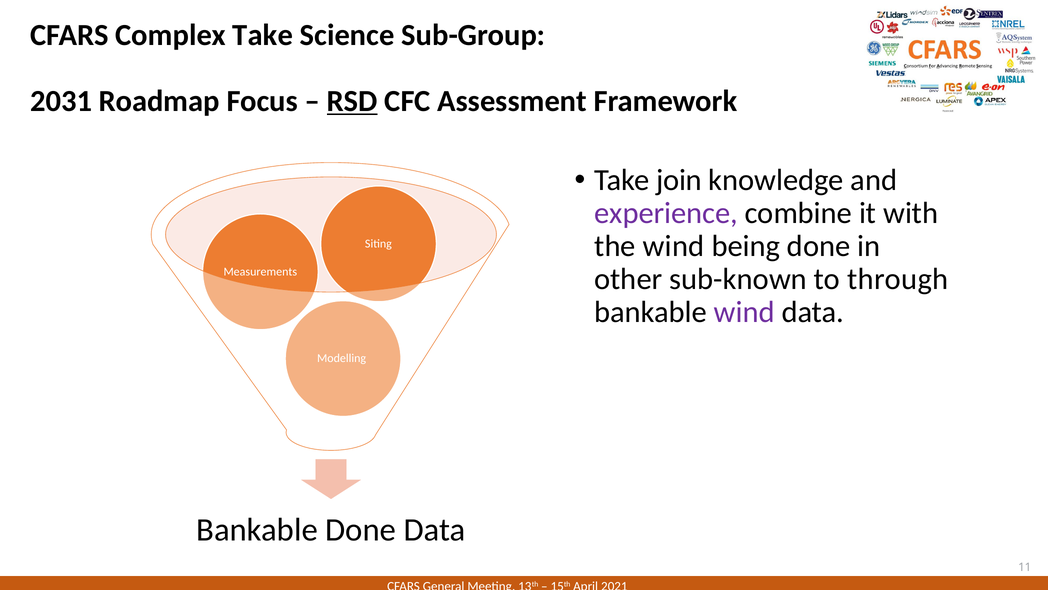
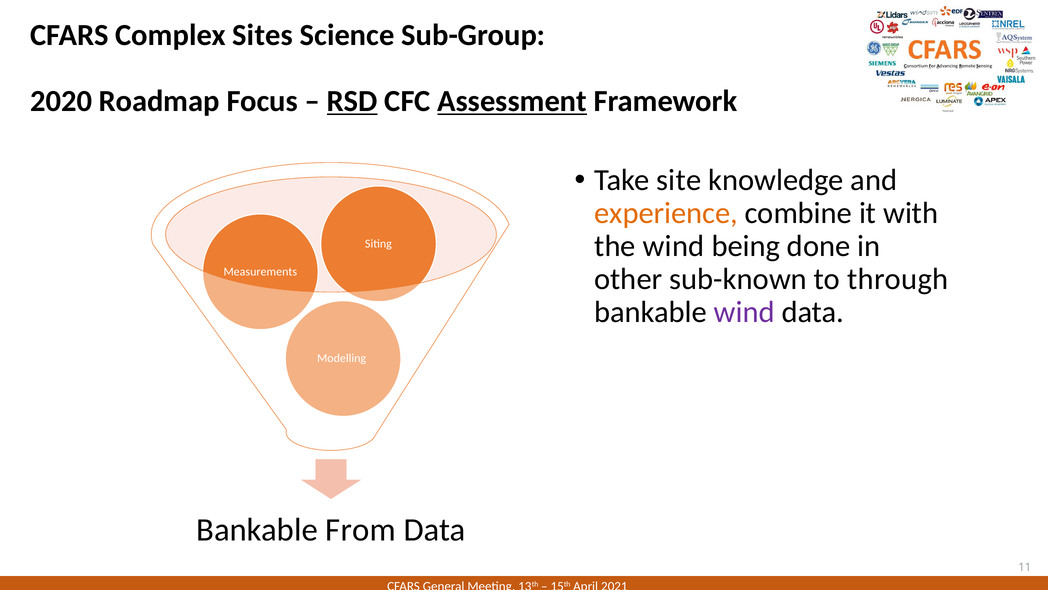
Complex Take: Take -> Sites (263, 35)
2031: 2031 -> 2020 (61, 101)
Assessment underline: none -> present (512, 101)
join: join -> site (679, 180)
experience colour: purple -> orange (666, 213)
Bankable Done: Done -> From (361, 529)
